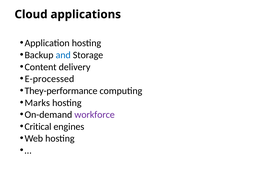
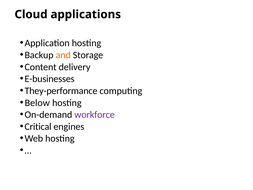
and colour: blue -> orange (63, 55)
E-processed: E-processed -> E-businesses (50, 79)
Marks: Marks -> Below (37, 103)
